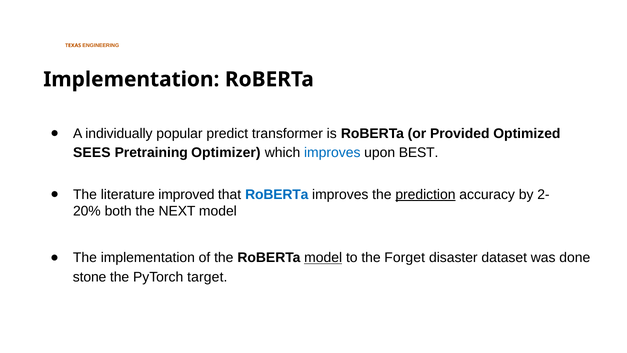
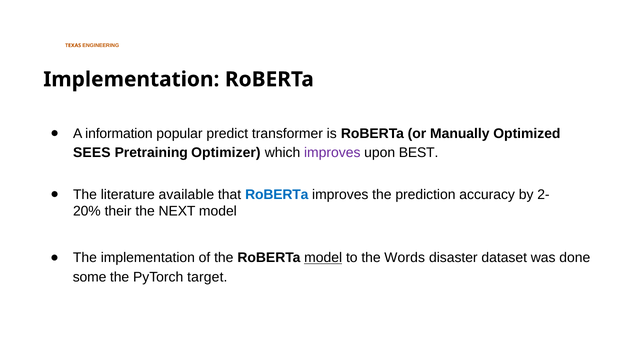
individually: individually -> information (119, 133)
Provided: Provided -> Manually (460, 133)
improves colour: blue -> purple (332, 153)
improved: improved -> available (186, 194)
prediction underline: present -> none (425, 194)
both: both -> their (118, 211)
Forget: Forget -> Words (405, 258)
stone: stone -> some (90, 277)
